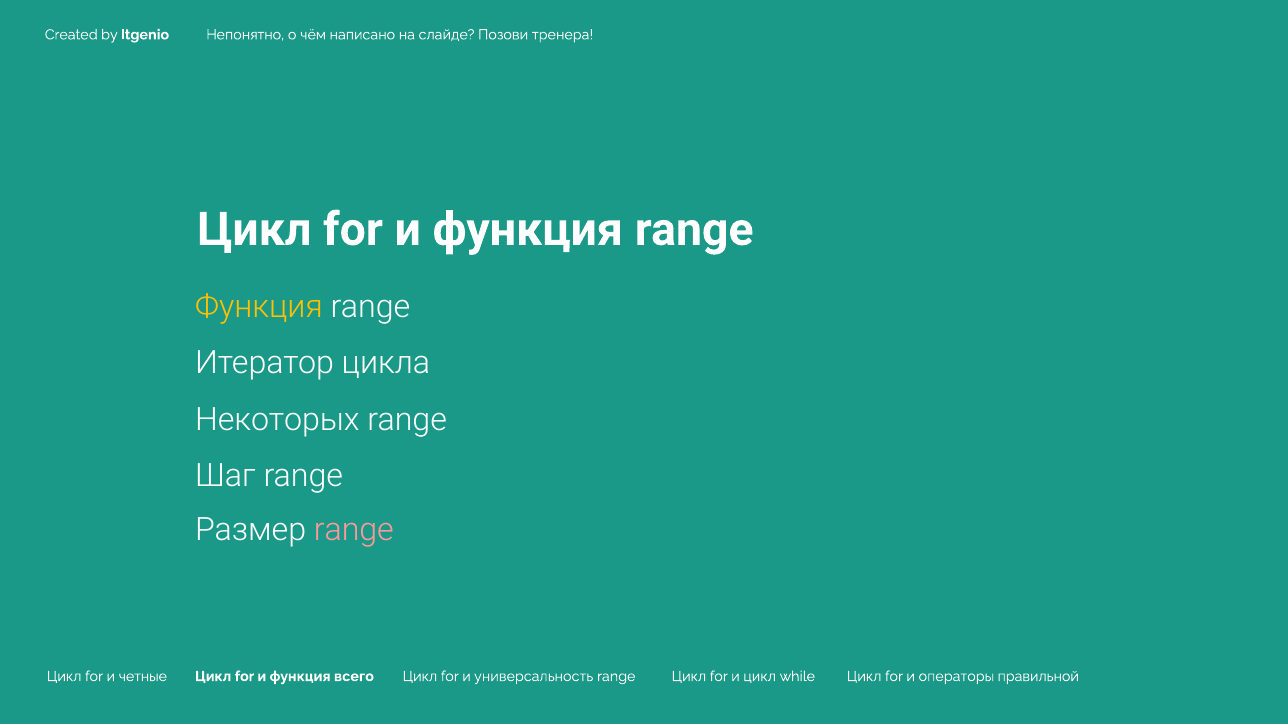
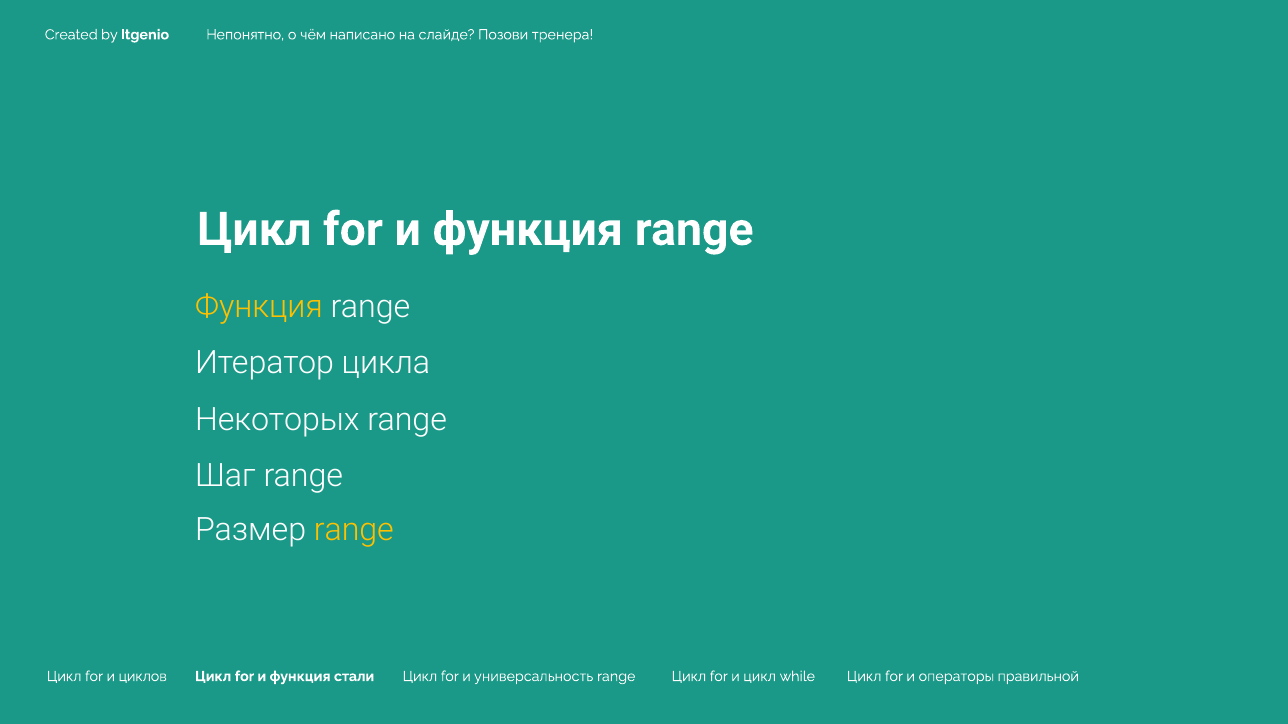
range colour: pink -> yellow (354, 530)
четные: четные -> циклов (143, 677)
всего: всего -> стали (354, 677)
